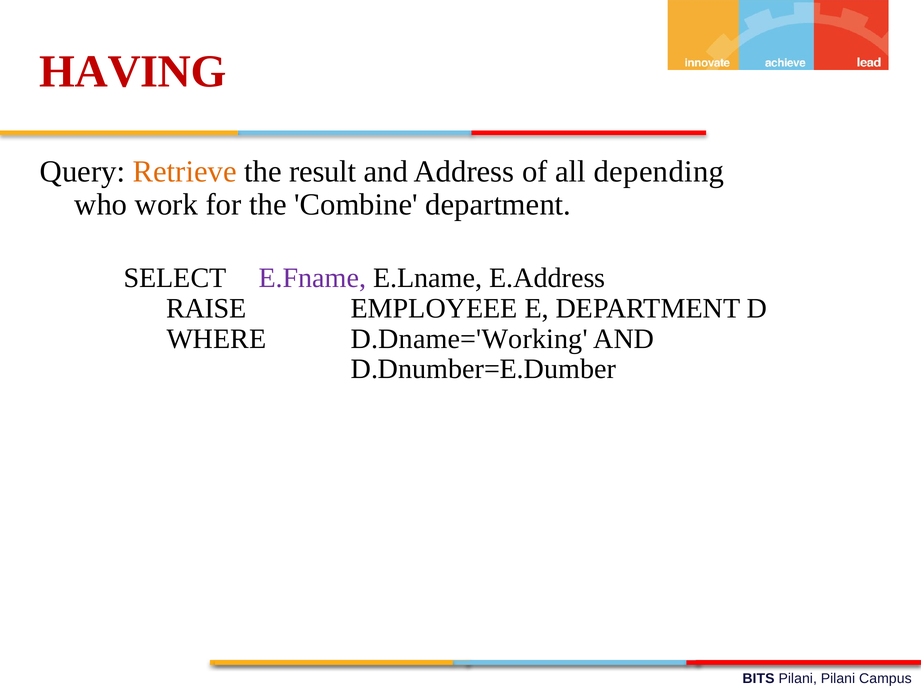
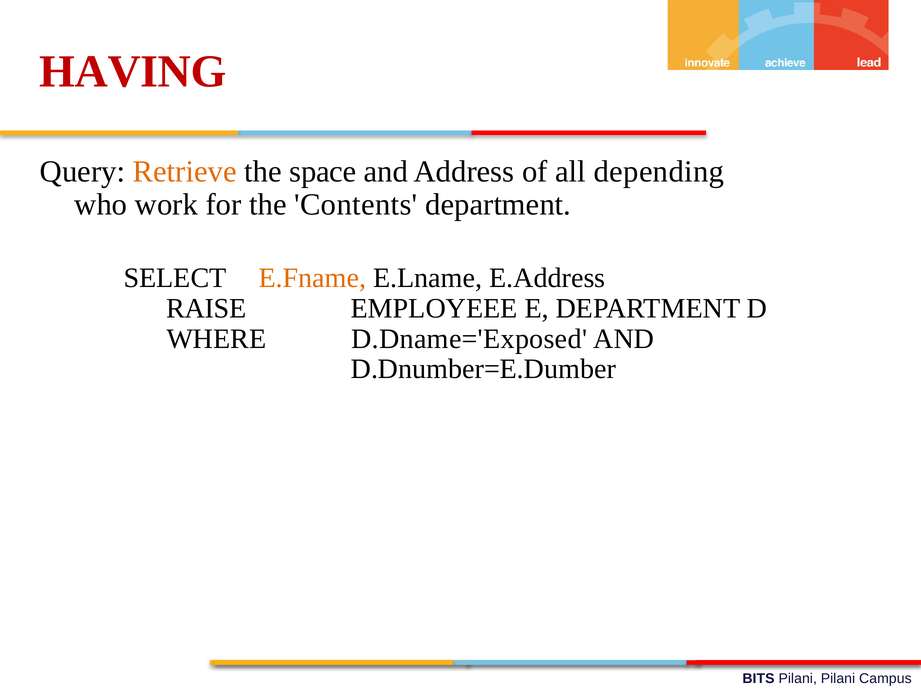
result: result -> space (323, 171)
Combine: Combine -> Contents (356, 205)
E.Fname colour: purple -> orange (312, 278)
D.Dname='Working: D.Dname='Working -> D.Dname='Exposed (469, 339)
